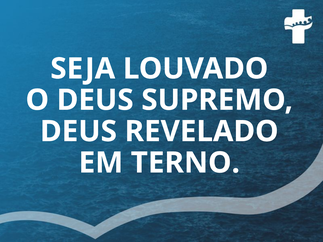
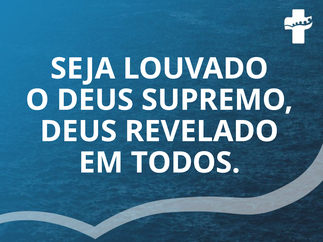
TERNO: TERNO -> TODOS (185, 163)
